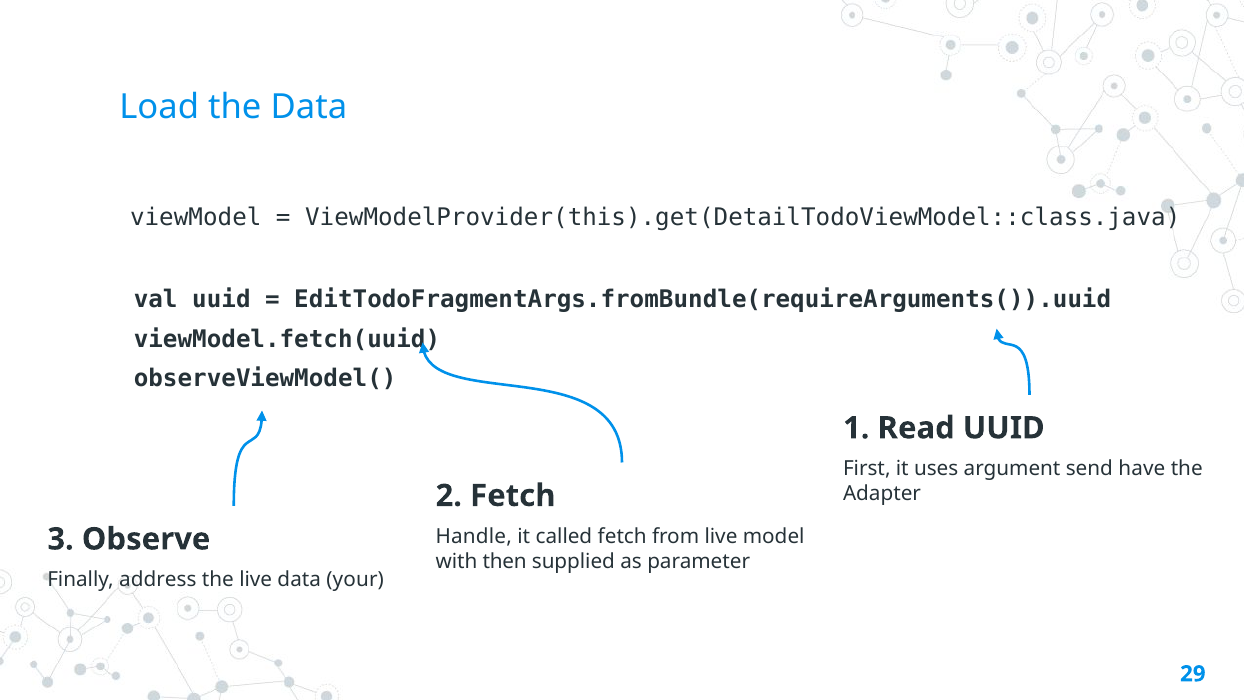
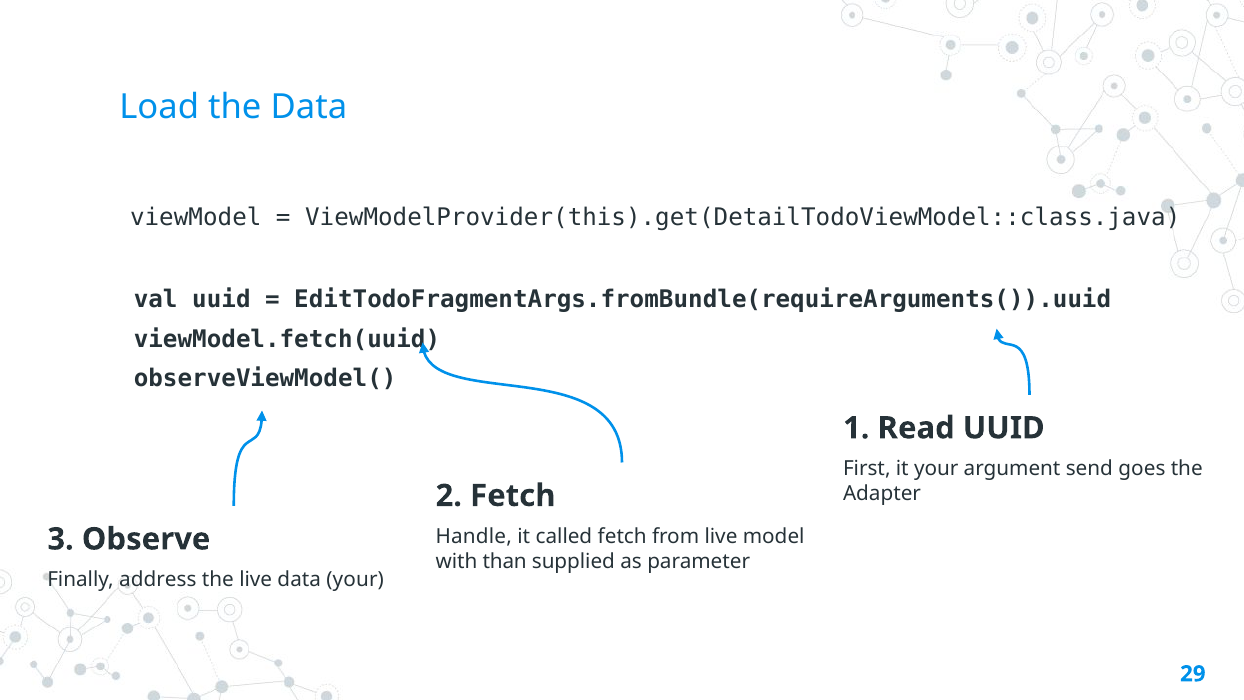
it uses: uses -> your (936, 469)
have: have -> goes (1142, 469)
then: then -> than (505, 561)
